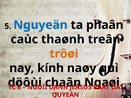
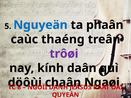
thaønh: thaønh -> thaéng (63, 39)
trôøi colour: orange -> purple (64, 54)
naøy: naøy -> daân (82, 68)
